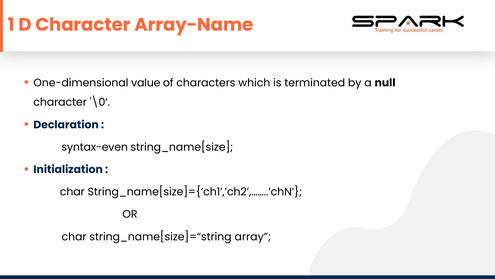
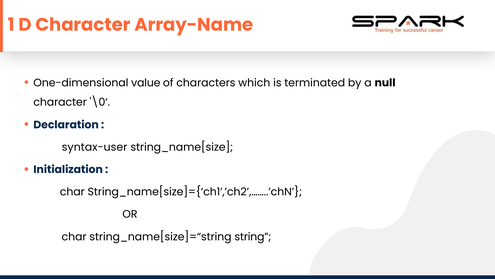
syntax-even: syntax-even -> syntax-user (95, 147)
array: array -> string (253, 236)
